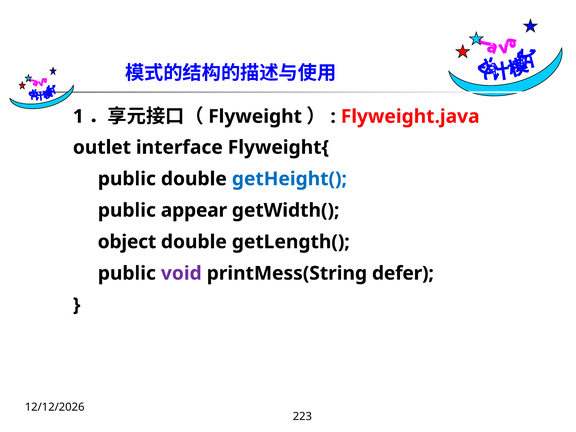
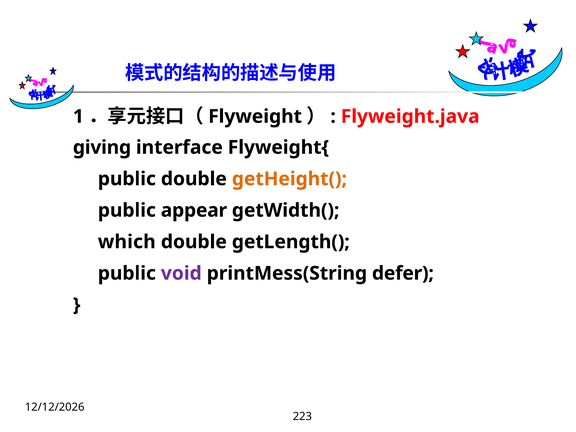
outlet: outlet -> giving (102, 147)
getHeight( colour: blue -> orange (289, 179)
object: object -> which (127, 242)
